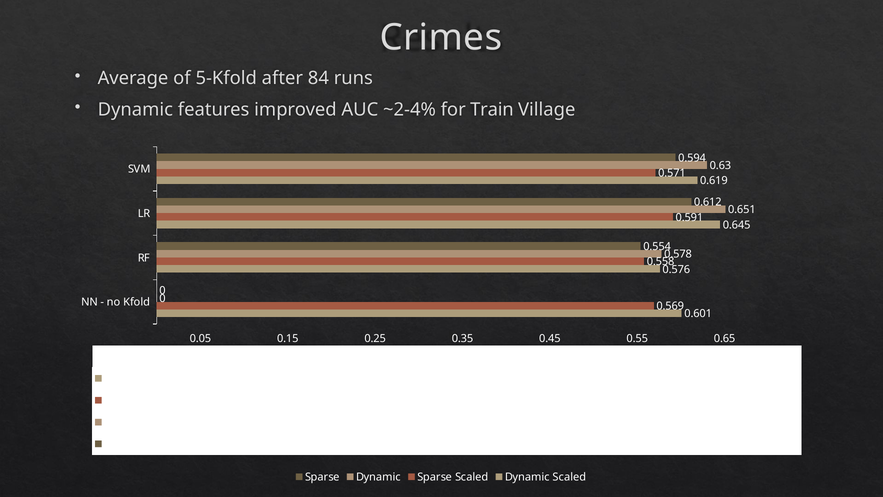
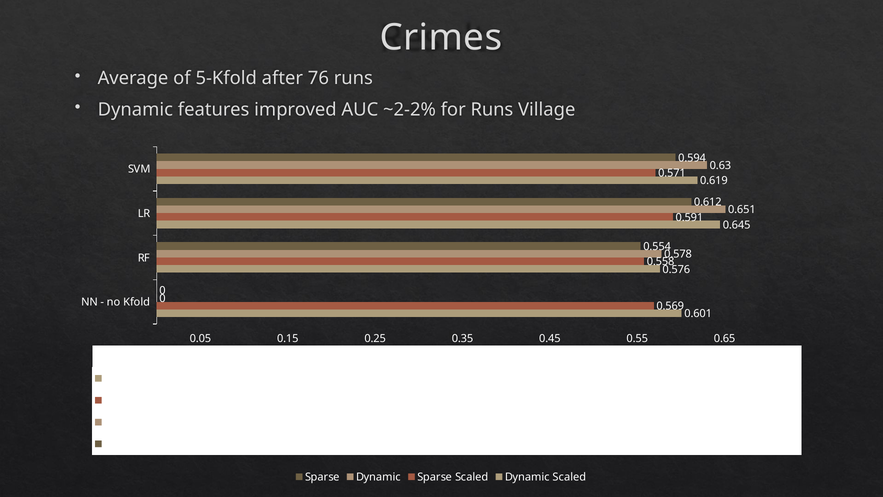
84: 84 -> 76 (318, 78)
~2-4%: ~2-4% -> ~2-2% (409, 110)
for Train: Train -> Runs (492, 110)
